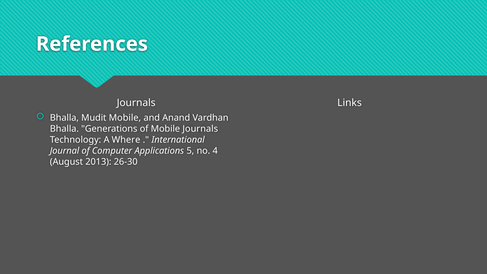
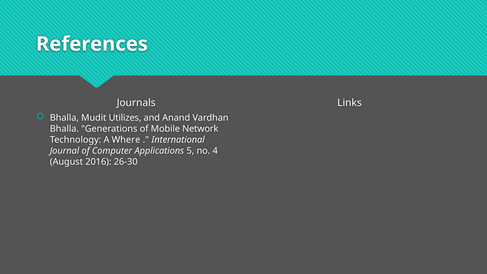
Mudit Mobile: Mobile -> Utilizes (125, 118)
Mobile Journals: Journals -> Network (200, 129)
2013: 2013 -> 2016 (98, 162)
